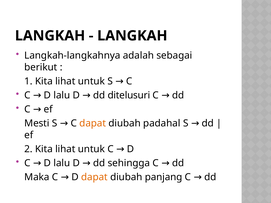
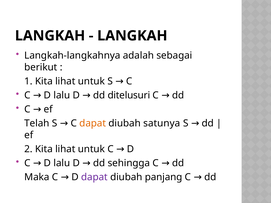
Mesti: Mesti -> Telah (37, 124)
padahal: padahal -> satunya (162, 124)
dapat colour: orange -> purple (94, 177)
